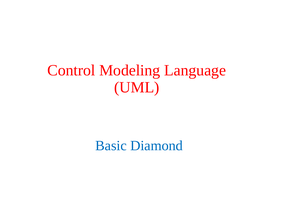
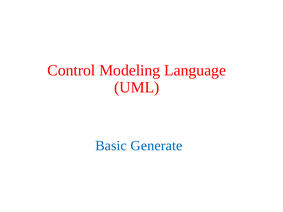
Diamond: Diamond -> Generate (156, 146)
